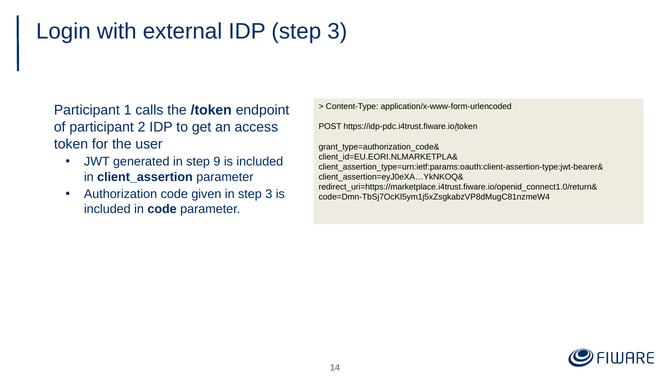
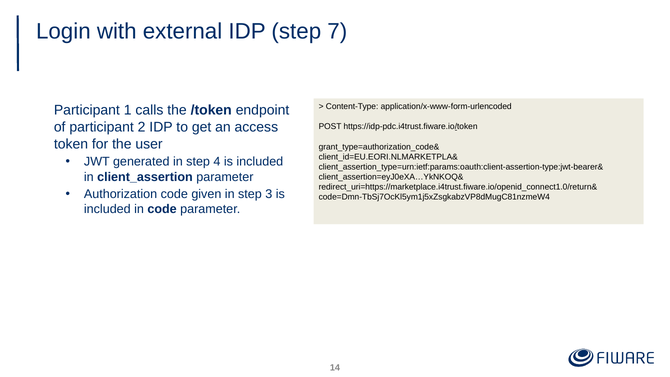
IDP step 3: 3 -> 7 (337, 31)
9: 9 -> 4 (217, 162)
